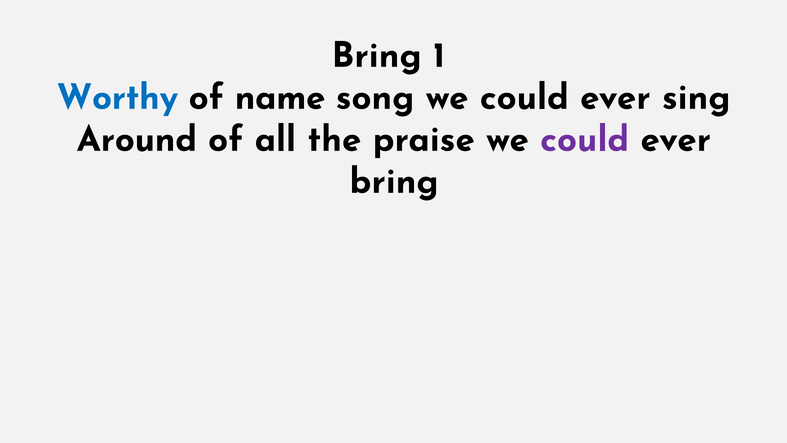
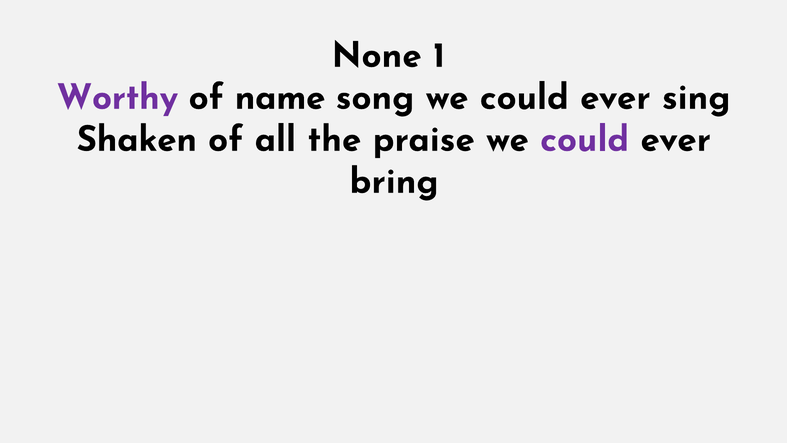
Bring: Bring -> None (377, 55)
Worthy colour: blue -> purple (117, 97)
Around: Around -> Shaken (137, 139)
